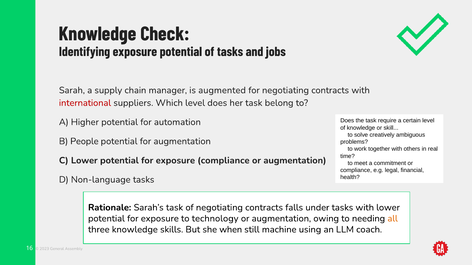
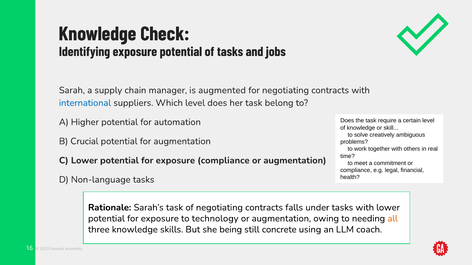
international colour: red -> blue (85, 103)
People: People -> Crucial (84, 141)
when: when -> being (231, 230)
machine: machine -> concrete (279, 230)
